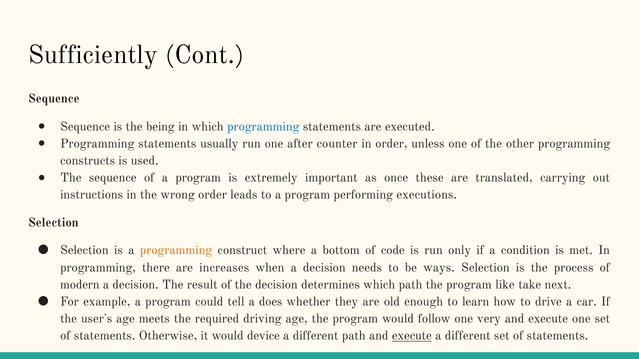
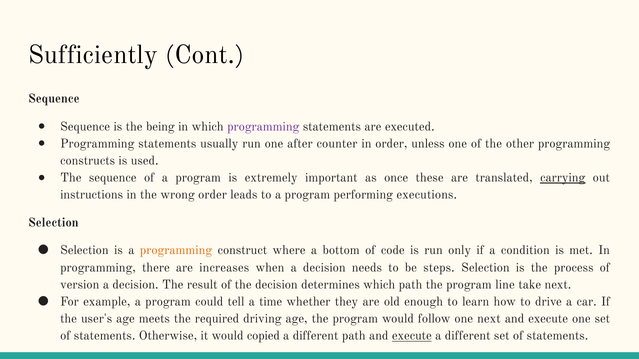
programming colour: blue -> purple (263, 127)
carrying underline: none -> present (563, 178)
ways: ways -> steps (439, 268)
modern: modern -> version (80, 285)
like: like -> line (505, 285)
does: does -> time (271, 302)
one very: very -> next (489, 319)
device: device -> copied (263, 336)
